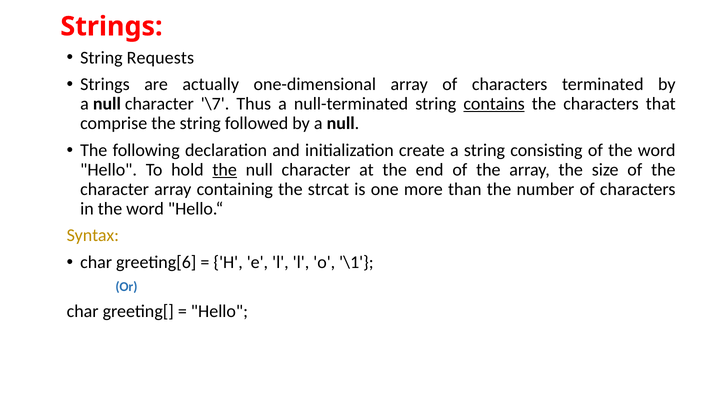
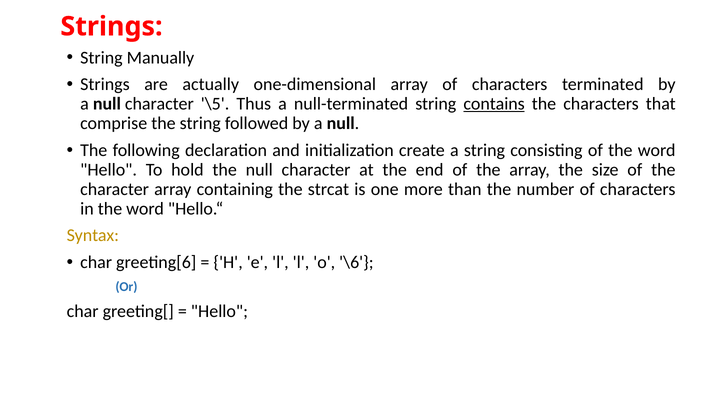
Requests: Requests -> Manually (160, 58)
\7: \7 -> \5 (215, 104)
the underline: present -> none (225, 170)
\1: \1 -> \6 (356, 262)
